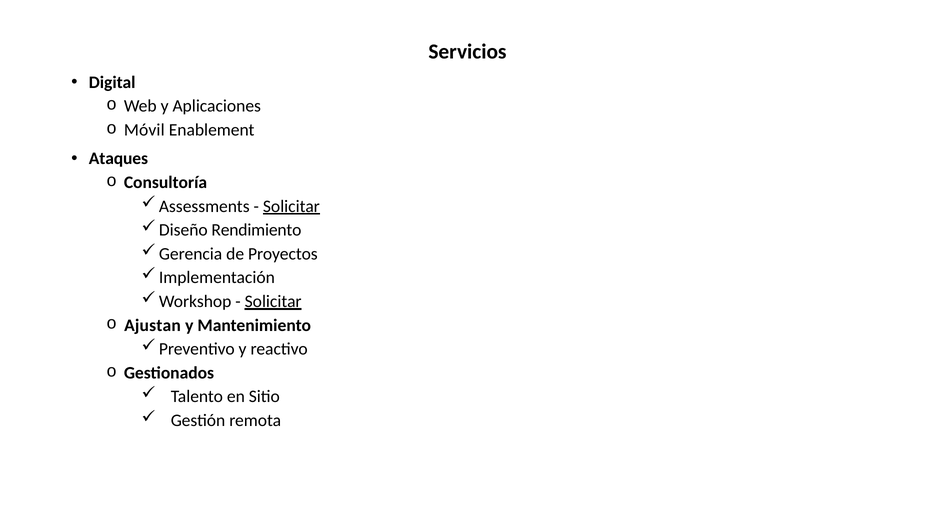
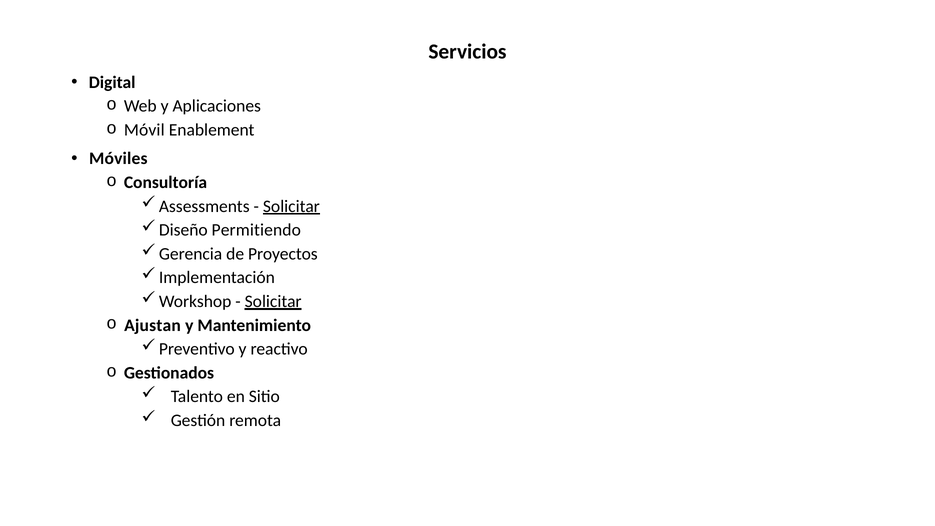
Ataques: Ataques -> Móviles (118, 159)
Rendimiento: Rendimiento -> Permitiendo (256, 230)
